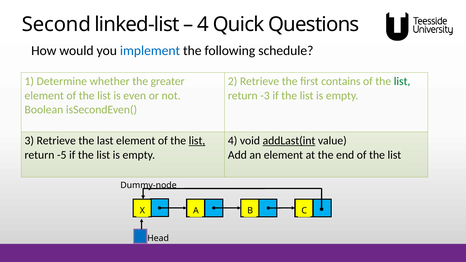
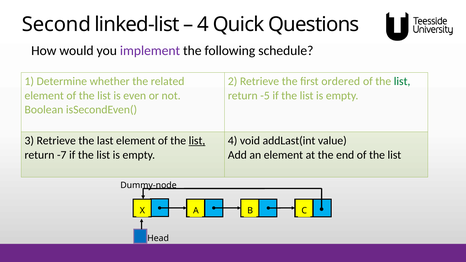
implement colour: blue -> purple (150, 51)
greater: greater -> related (168, 81)
contains: contains -> ordered (341, 81)
-3: -3 -> -5 (265, 96)
addLast(int underline: present -> none (289, 141)
-5: -5 -> -7 (62, 155)
